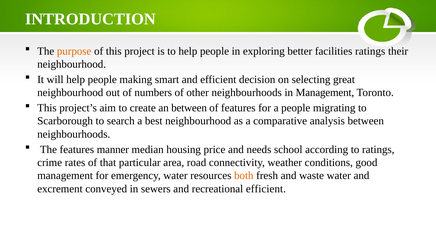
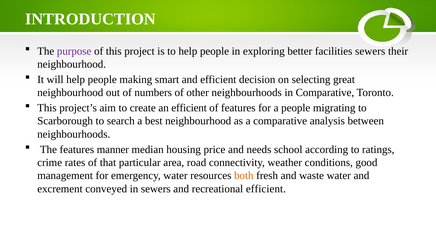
purpose colour: orange -> purple (74, 51)
facilities ratings: ratings -> sewers (370, 51)
in Management: Management -> Comparative (325, 92)
an between: between -> efficient (189, 108)
